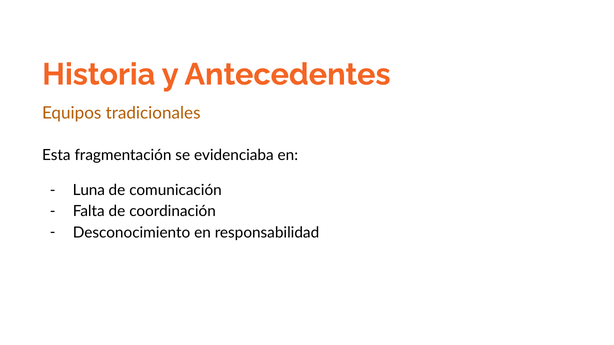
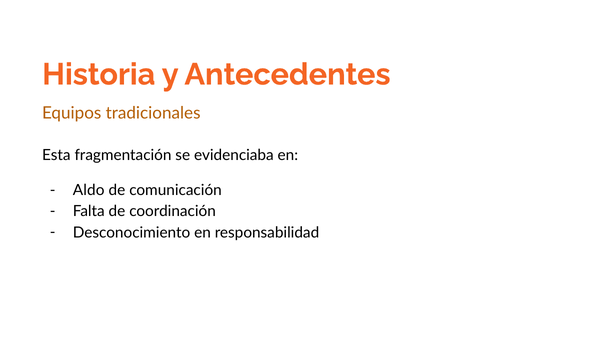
Luna: Luna -> Aldo (89, 190)
